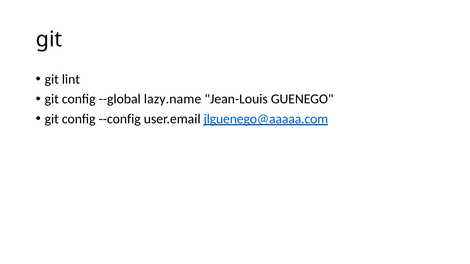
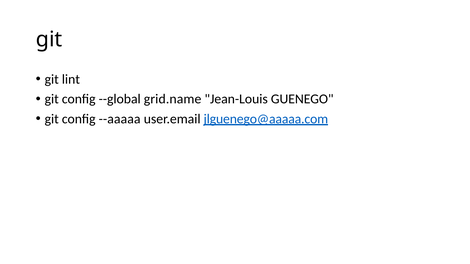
lazy.name: lazy.name -> grid.name (173, 99)
--config: --config -> --aaaaa (120, 119)
